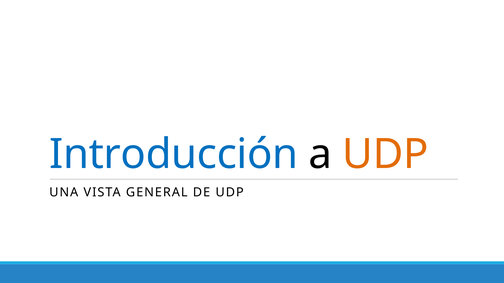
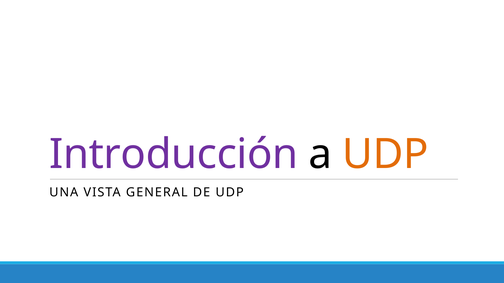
Introducción colour: blue -> purple (174, 154)
